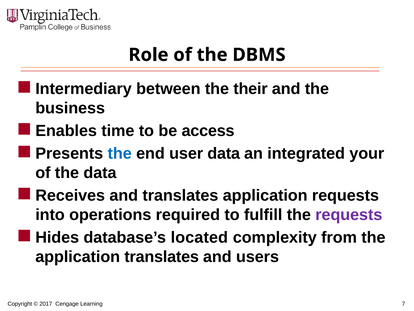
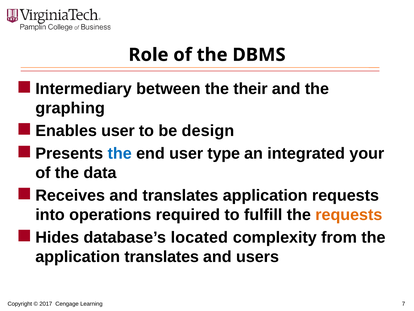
business: business -> graphing (70, 108)
Enables time: time -> user (118, 131)
access: access -> design (208, 131)
user data: data -> type (224, 153)
requests colour: purple -> orange (349, 214)
